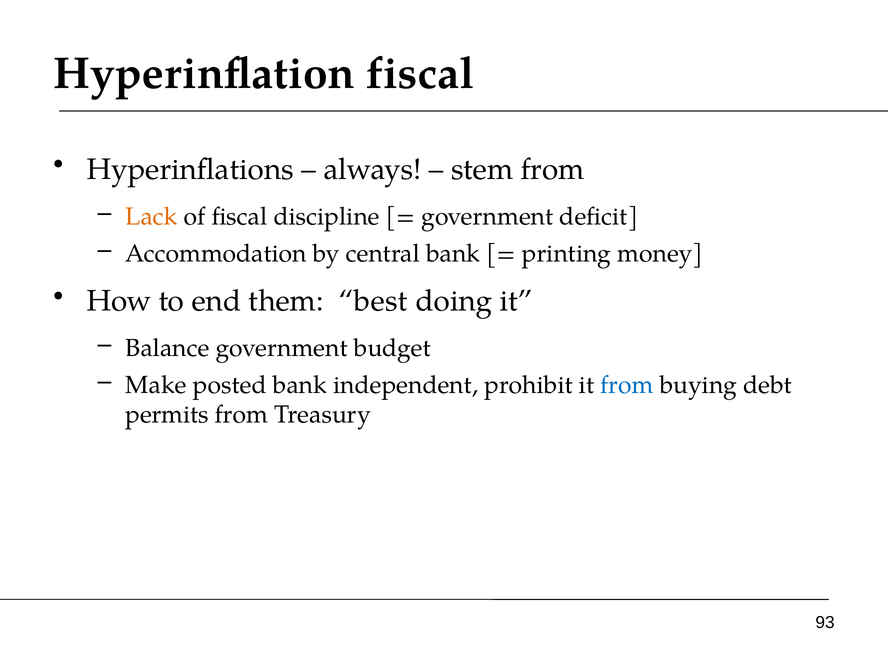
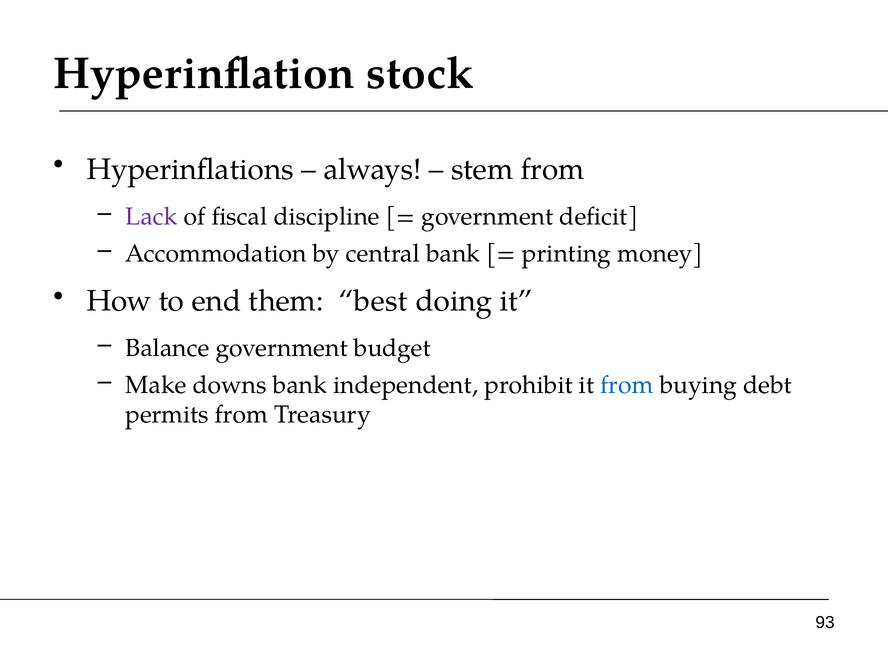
Hyperinflation fiscal: fiscal -> stock (420, 73)
Lack colour: orange -> purple (151, 216)
posted: posted -> downs (230, 385)
